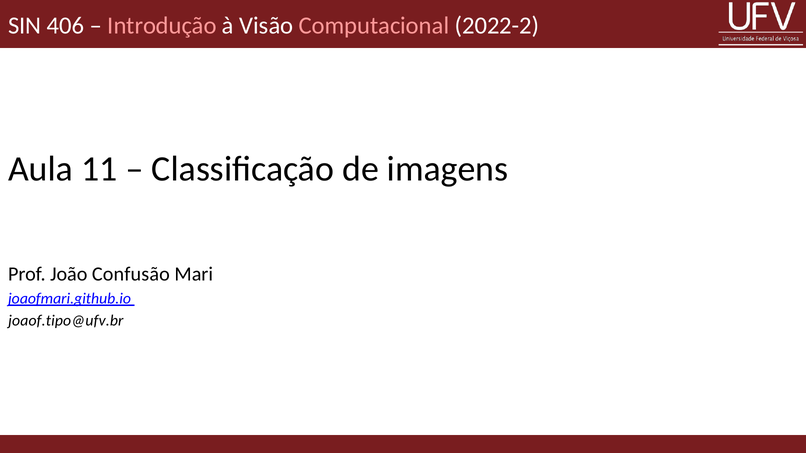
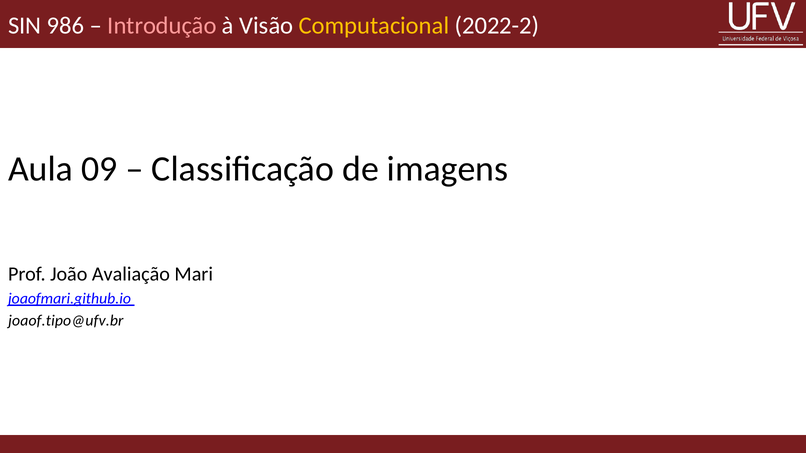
406: 406 -> 986 (66, 25)
Computacional colour: pink -> yellow (374, 25)
11: 11 -> 09 (99, 169)
Confusão: Confusão -> Avaliação (131, 274)
